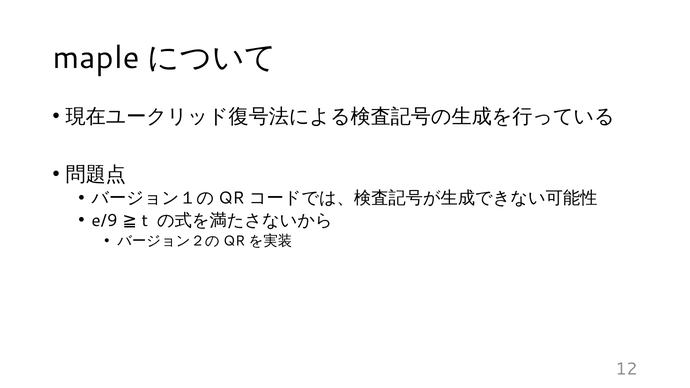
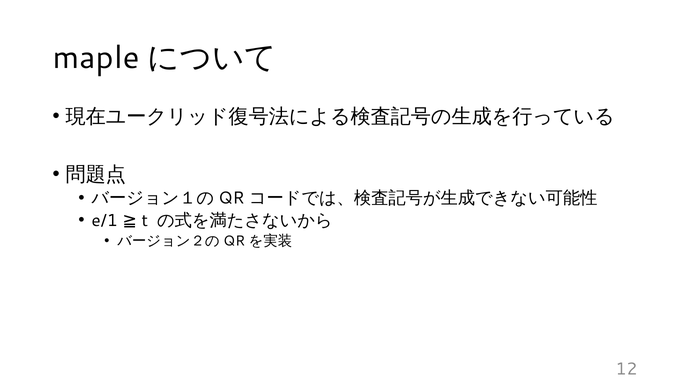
e/9: e/9 -> e/1 (105, 221)
